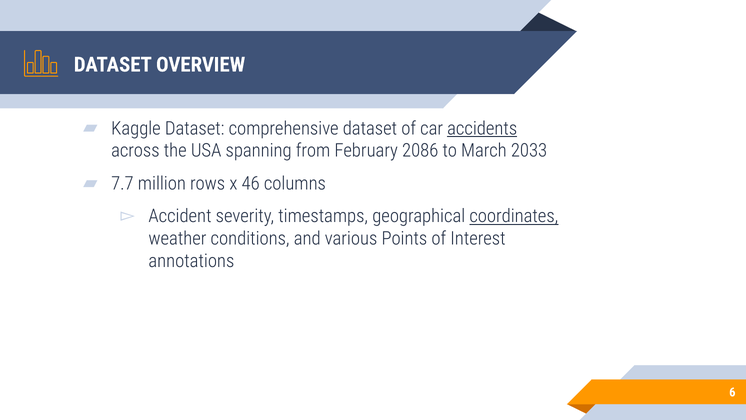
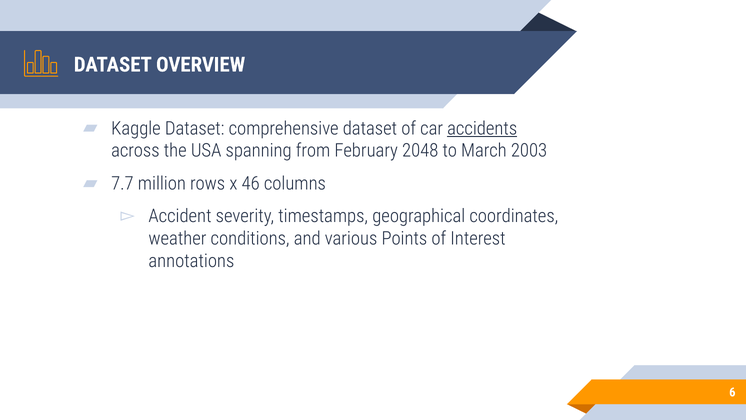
2086: 2086 -> 2048 (420, 151)
2033: 2033 -> 2003 (529, 151)
coordinates underline: present -> none (514, 216)
